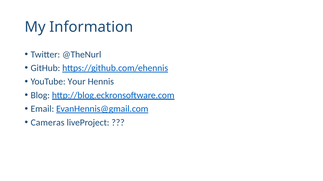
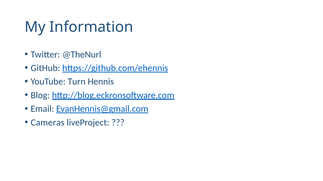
Your: Your -> Turn (77, 82)
